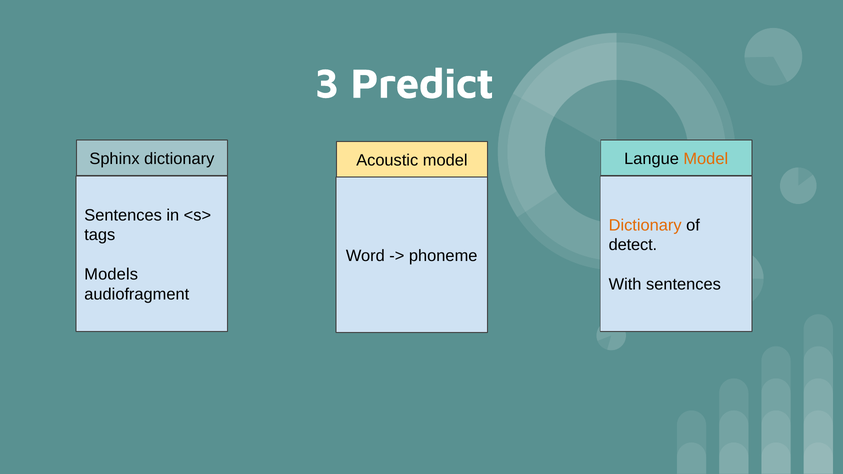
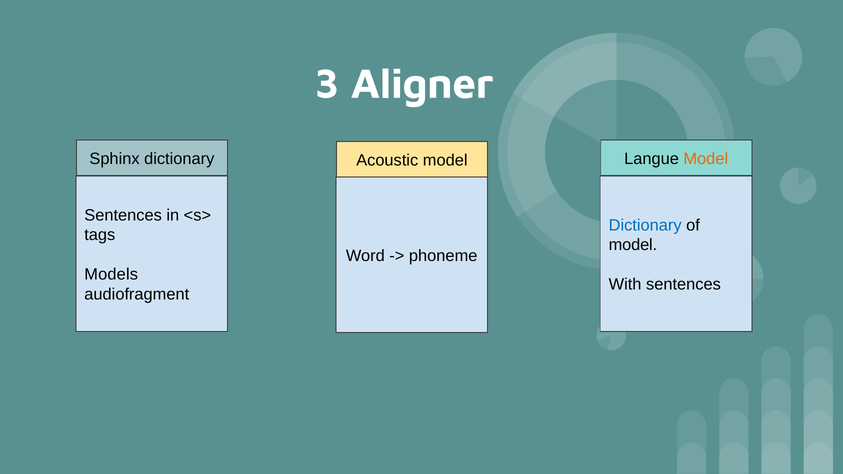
Predict: Predict -> Aligner (422, 84)
Dictionary colour: orange -> blue (645, 225)
detect: detect -> model (633, 245)
